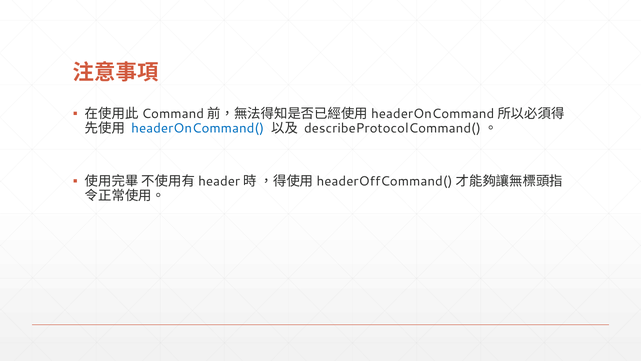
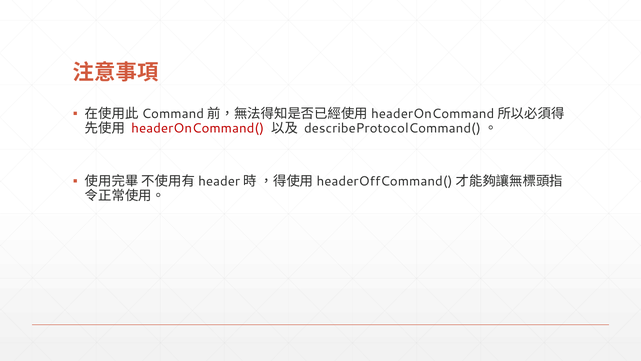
headerOnCommand( colour: blue -> red (198, 128)
